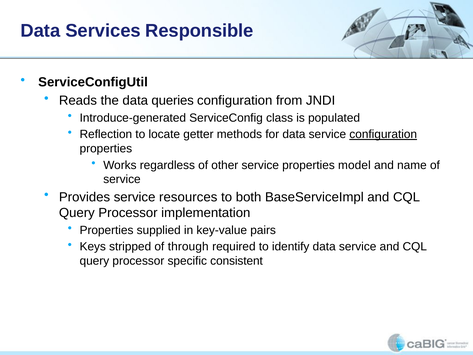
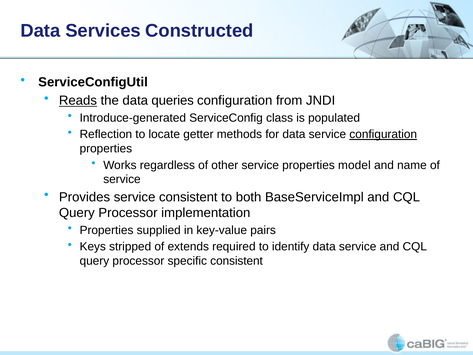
Responsible: Responsible -> Constructed (199, 31)
Reads underline: none -> present (78, 101)
service resources: resources -> consistent (188, 197)
through: through -> extends (188, 247)
